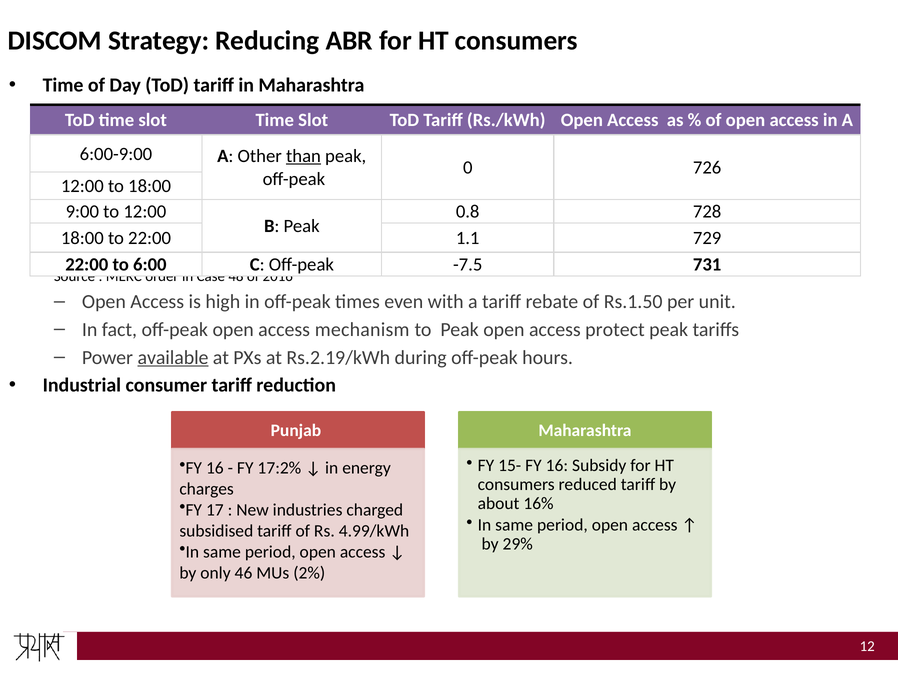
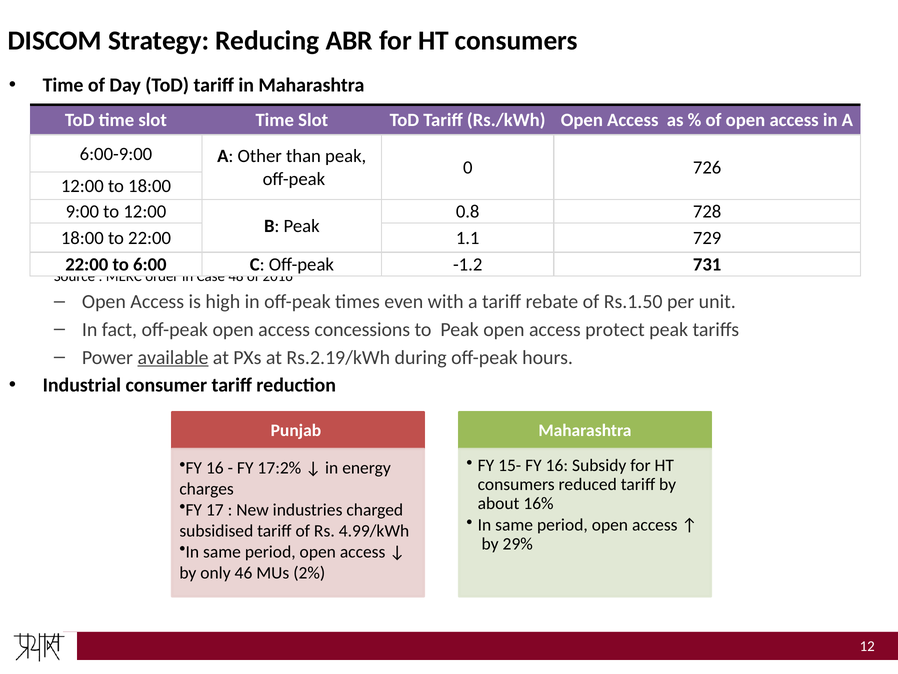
than underline: present -> none (303, 156)
-7.5: -7.5 -> -1.2 (468, 264)
mechanism: mechanism -> concessions (362, 329)
